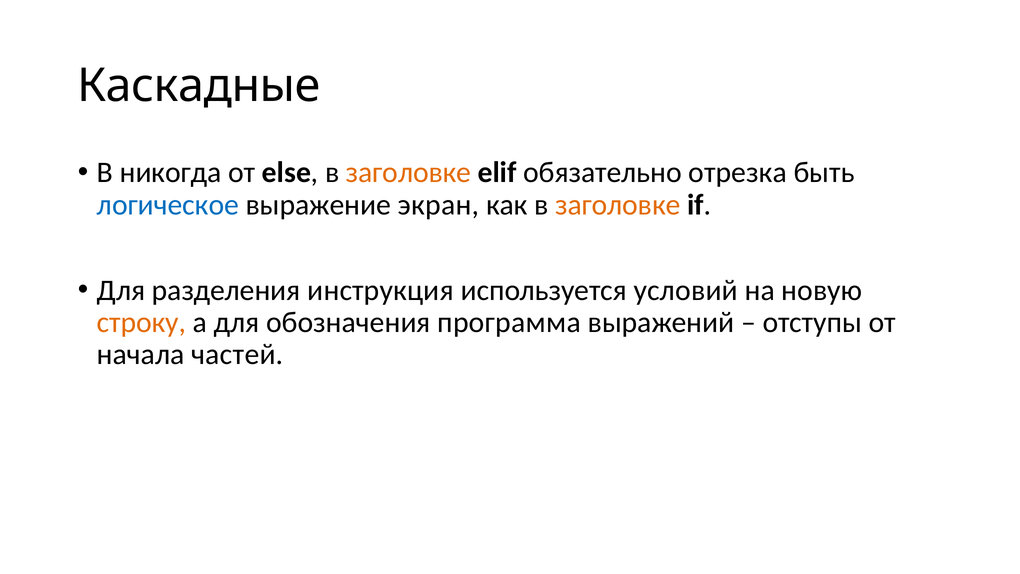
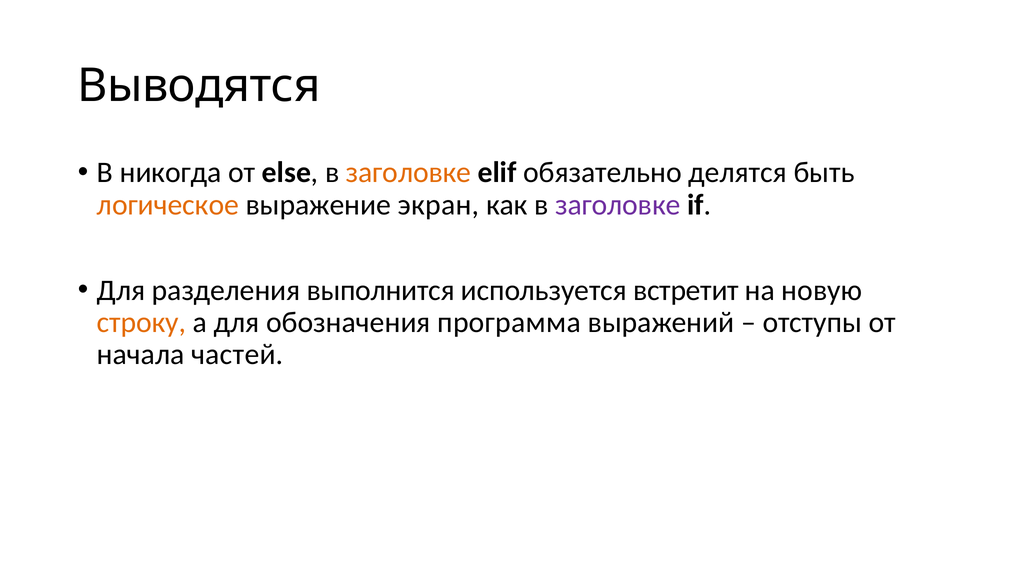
Каскадные: Каскадные -> Выводятся (199, 86)
отрезка: отрезка -> делятся (738, 172)
логическое colour: blue -> orange (168, 205)
заголовке colour: orange -> purple (618, 205)
инструкция: инструкция -> выполнится (381, 290)
условий: условий -> встретит (686, 290)
